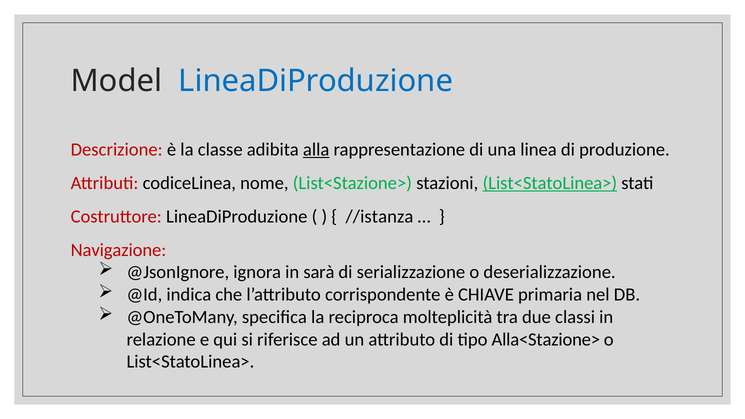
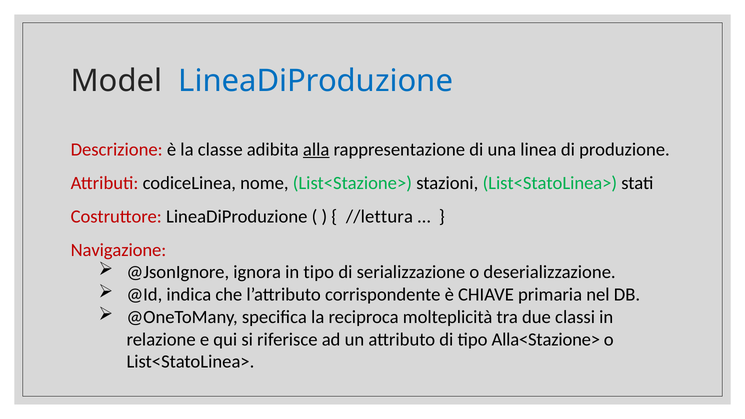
List<StatoLinea> underline: present -> none (550, 183)
//istanza: //istanza -> //lettura (379, 217)
in sarà: sarà -> tipo (319, 272)
